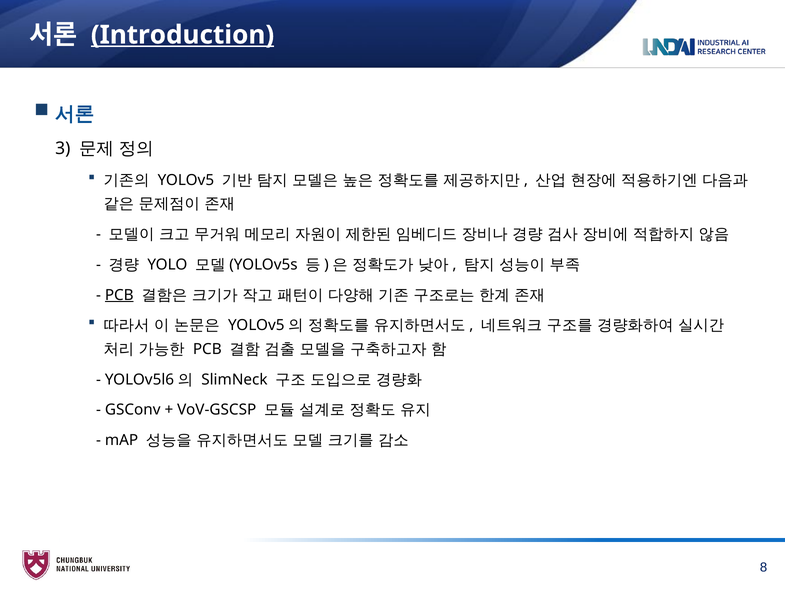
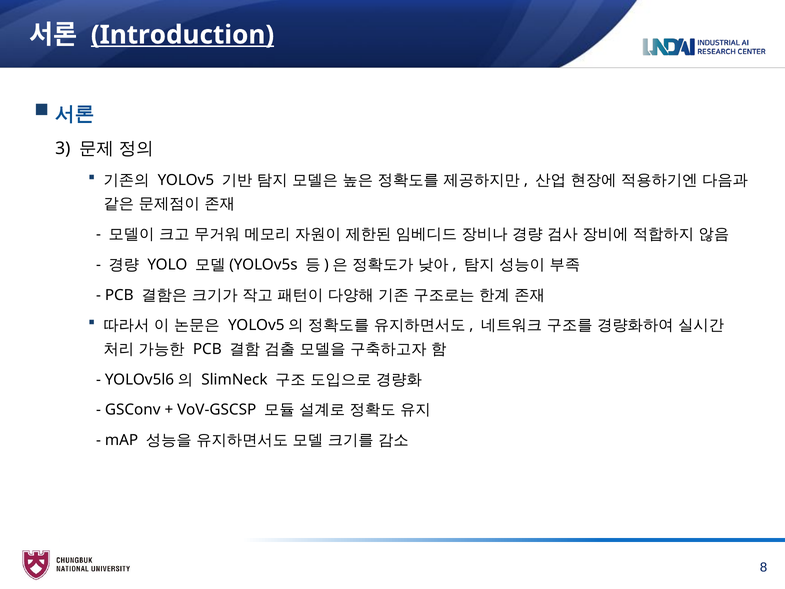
PCB underline: present -> none (119, 295)
